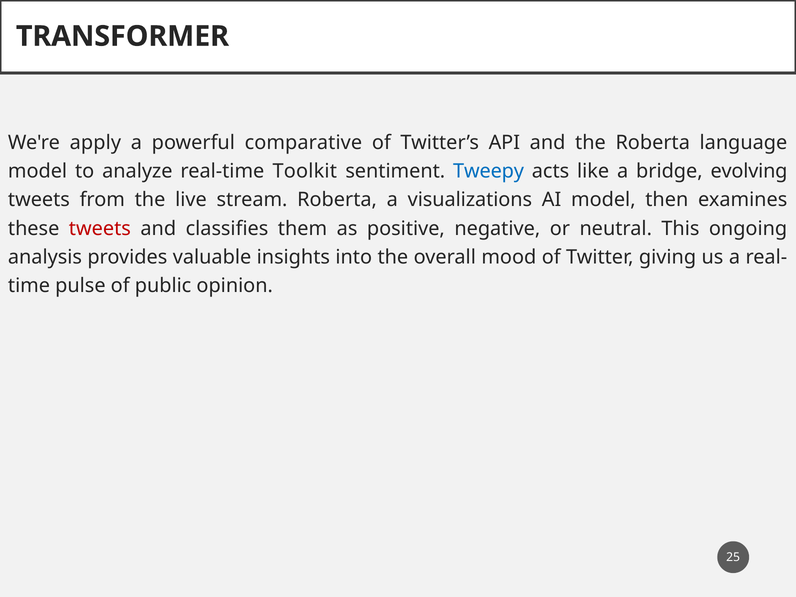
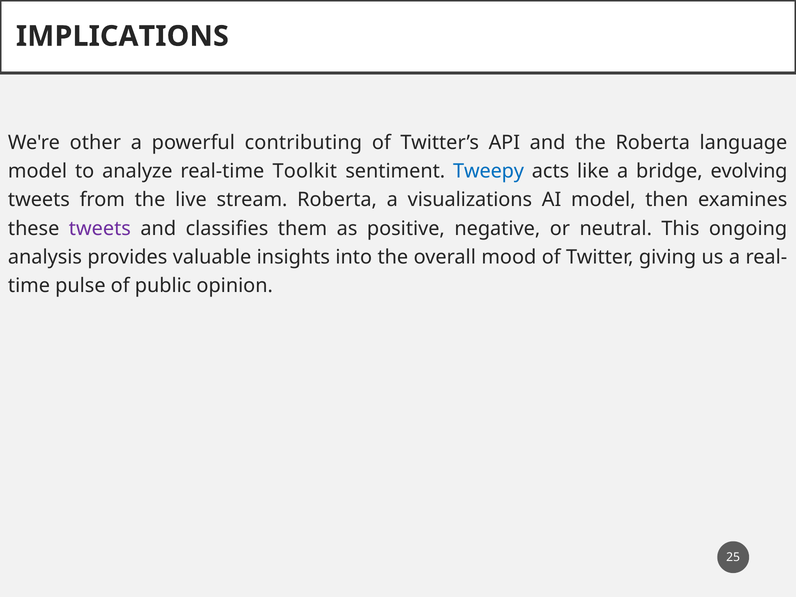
TRANSFORMER: TRANSFORMER -> IMPLICATIONS (122, 36)
apply: apply -> other (95, 143)
comparative: comparative -> contributing (303, 143)
tweets colour: red -> purple (100, 229)
